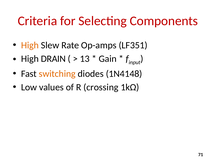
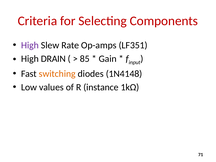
High colour: orange -> purple (30, 45)
13: 13 -> 85 (85, 59)
crossing: crossing -> instance (101, 87)
